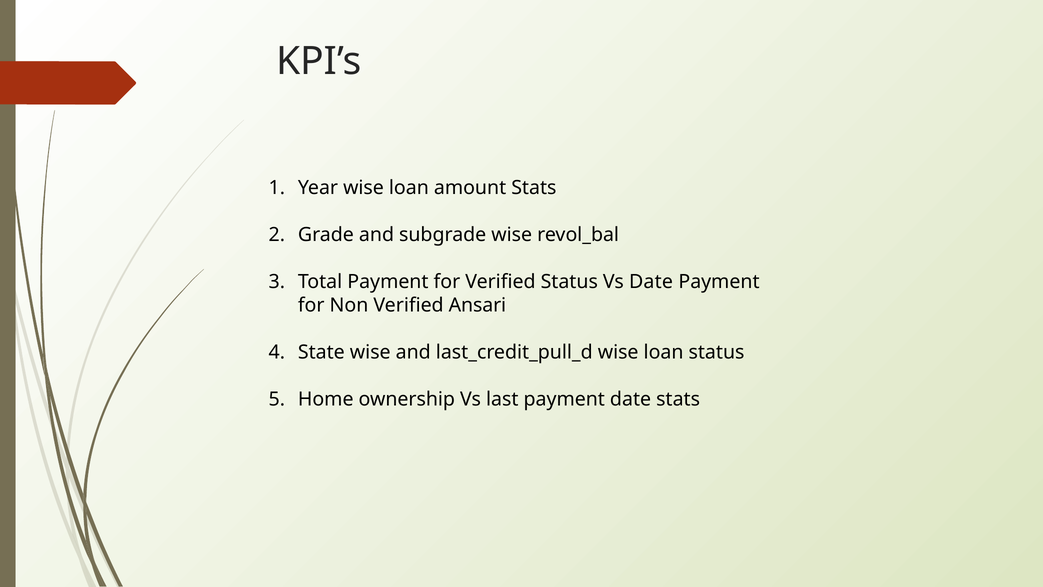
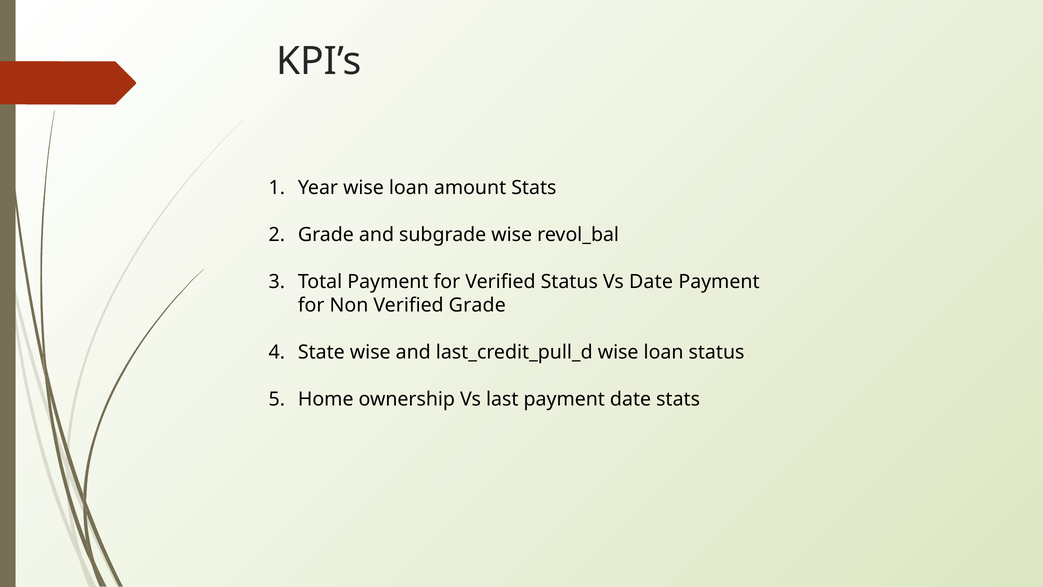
Verified Ansari: Ansari -> Grade (477, 305)
